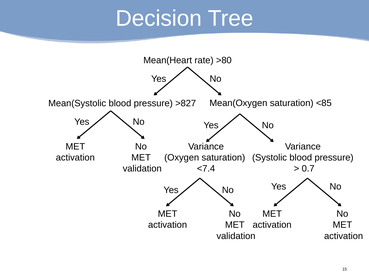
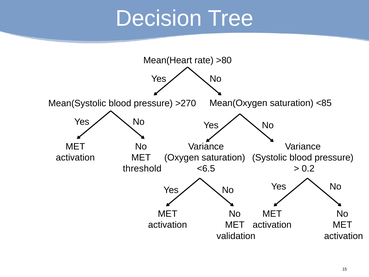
>827: >827 -> >270 (186, 103)
validation: validation -> threshold (142, 168)
<7.4: <7.4 -> <6.5 (206, 168)
0.7: 0.7 -> 0.2 (308, 168)
